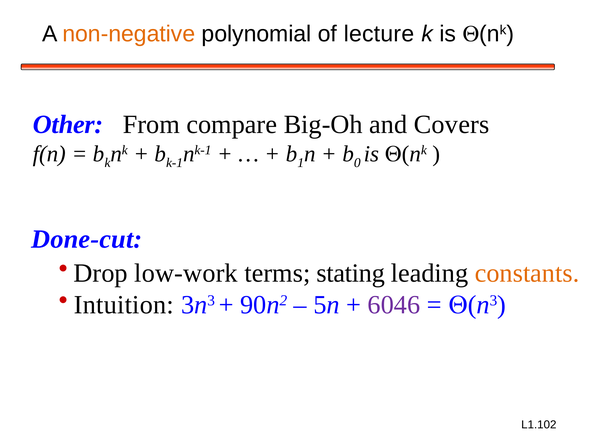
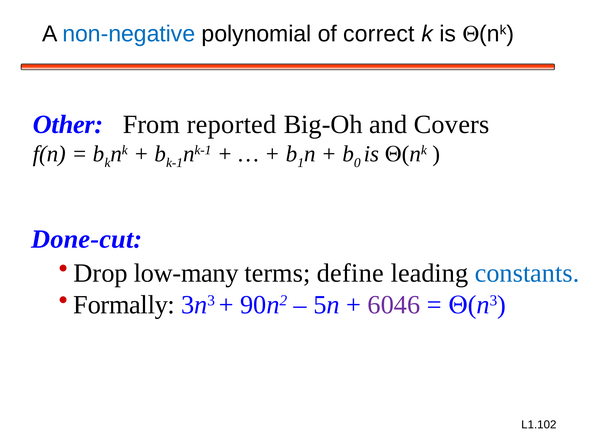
non-negative colour: orange -> blue (129, 34)
lecture: lecture -> correct (379, 34)
compare: compare -> reported (232, 125)
low-work: low-work -> low-many (186, 273)
stating: stating -> define (350, 273)
constants colour: orange -> blue (527, 273)
Intuition: Intuition -> Formally (124, 305)
